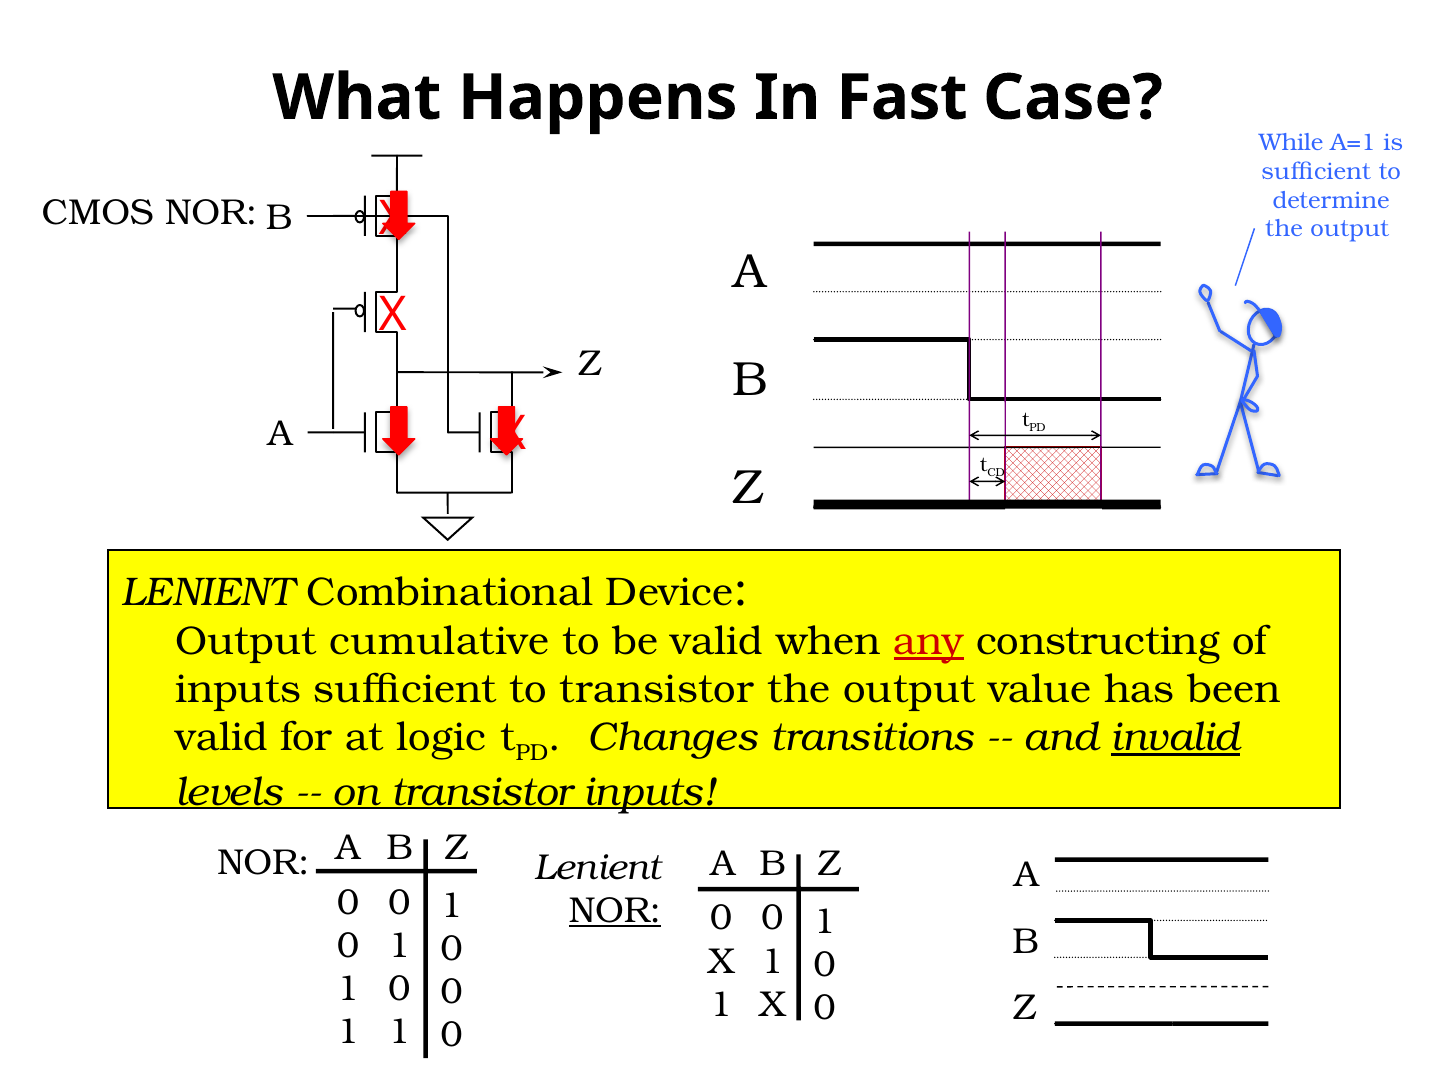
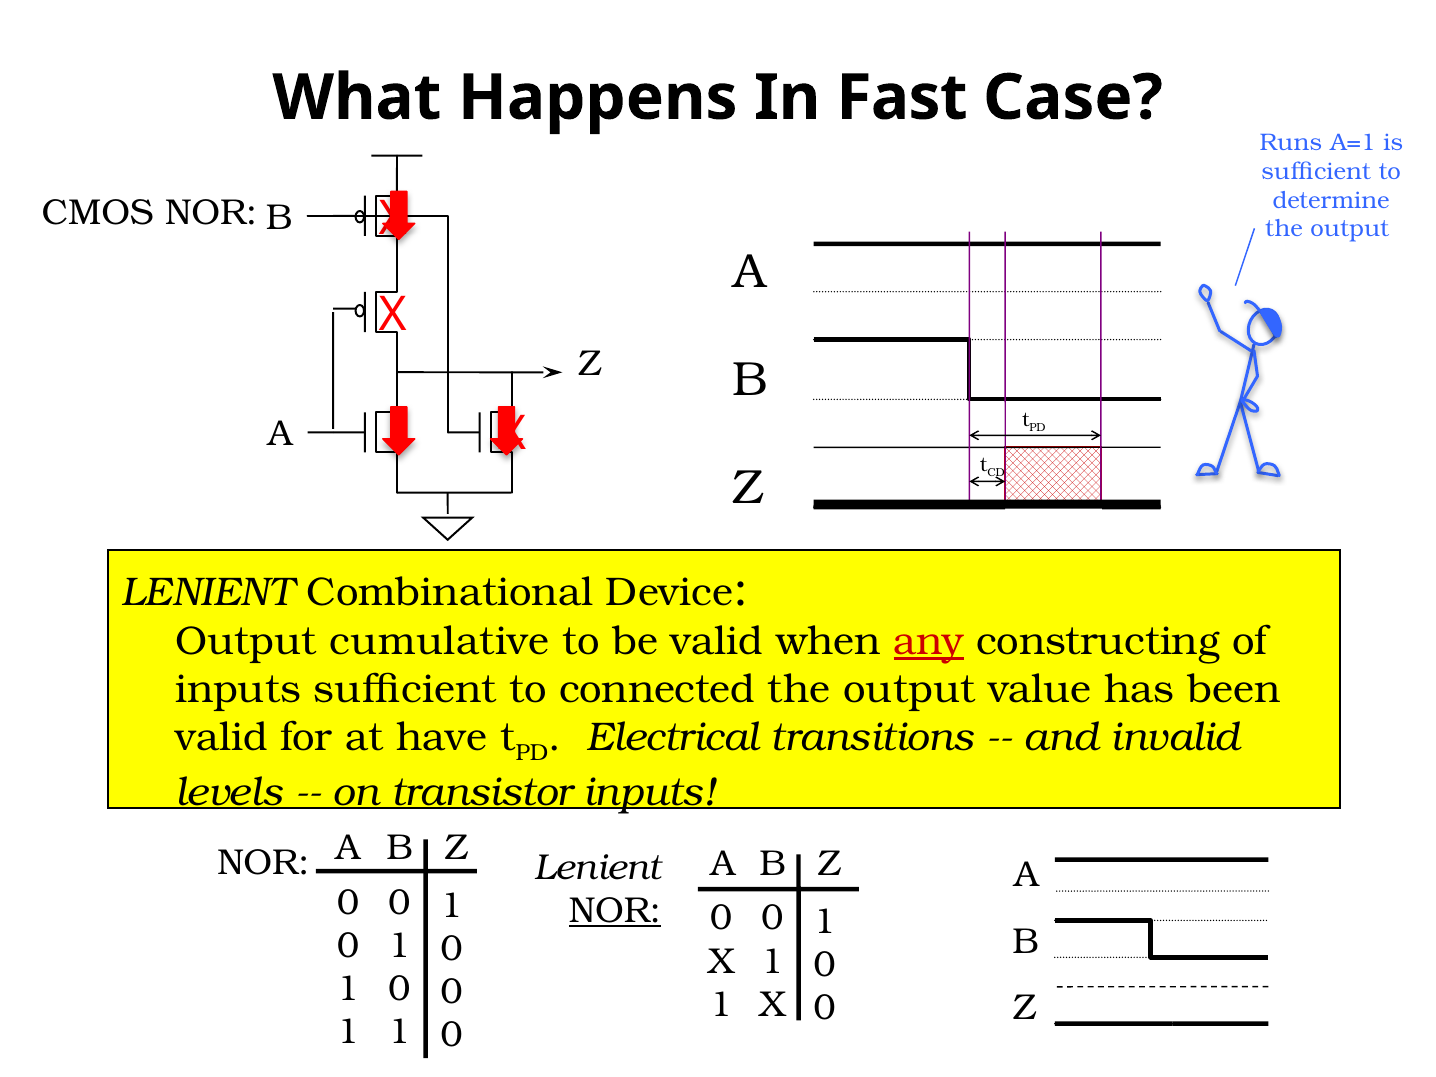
While: While -> Runs (1291, 143)
to transistor: transistor -> connected (657, 690)
logic: logic -> have (442, 737)
Changes: Changes -> Electrical (673, 737)
invalid underline: present -> none (1176, 737)
